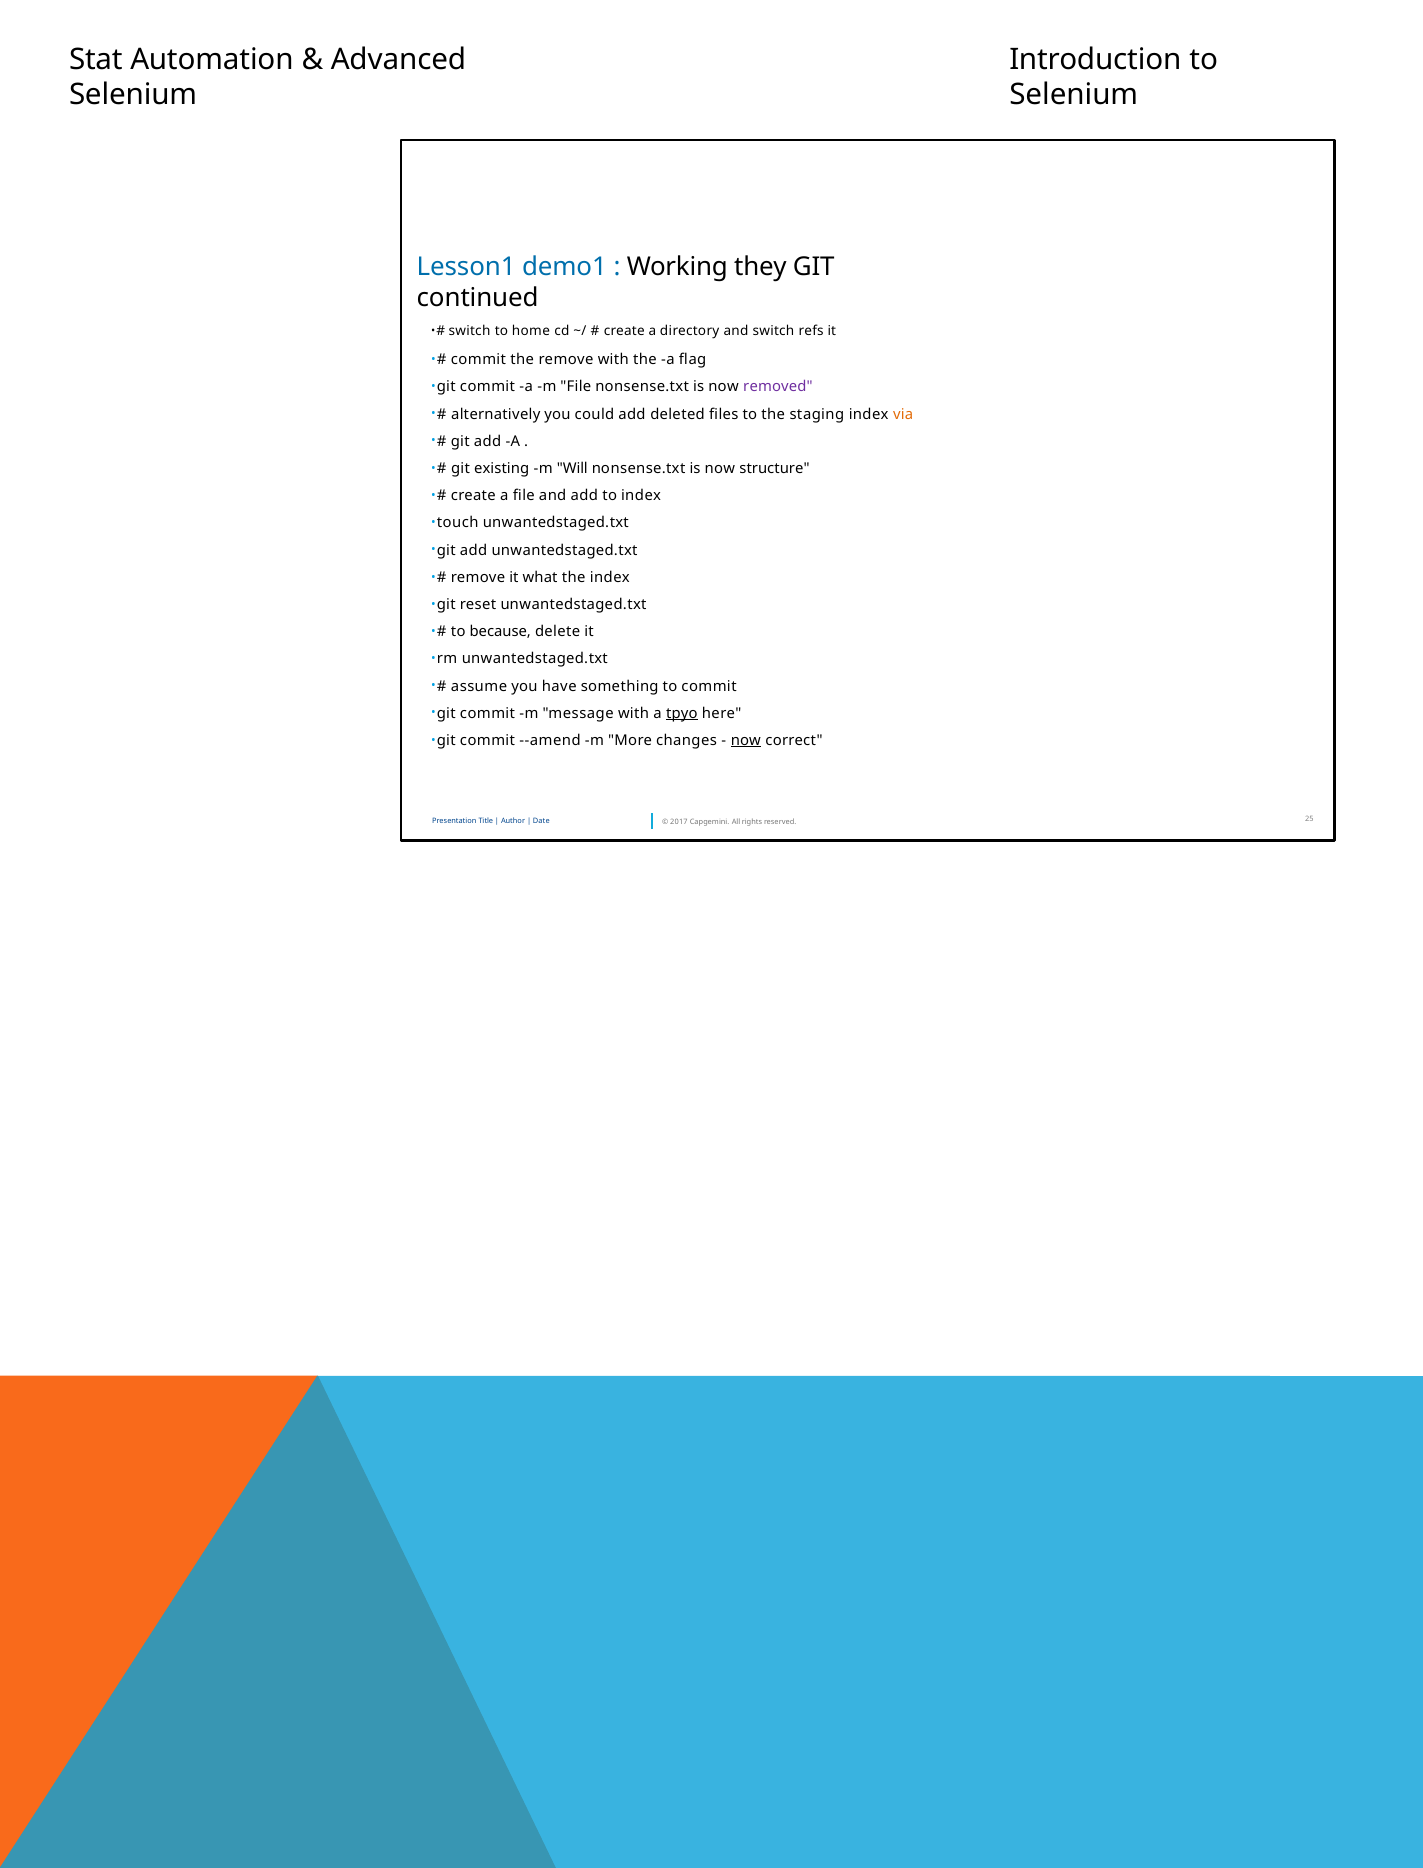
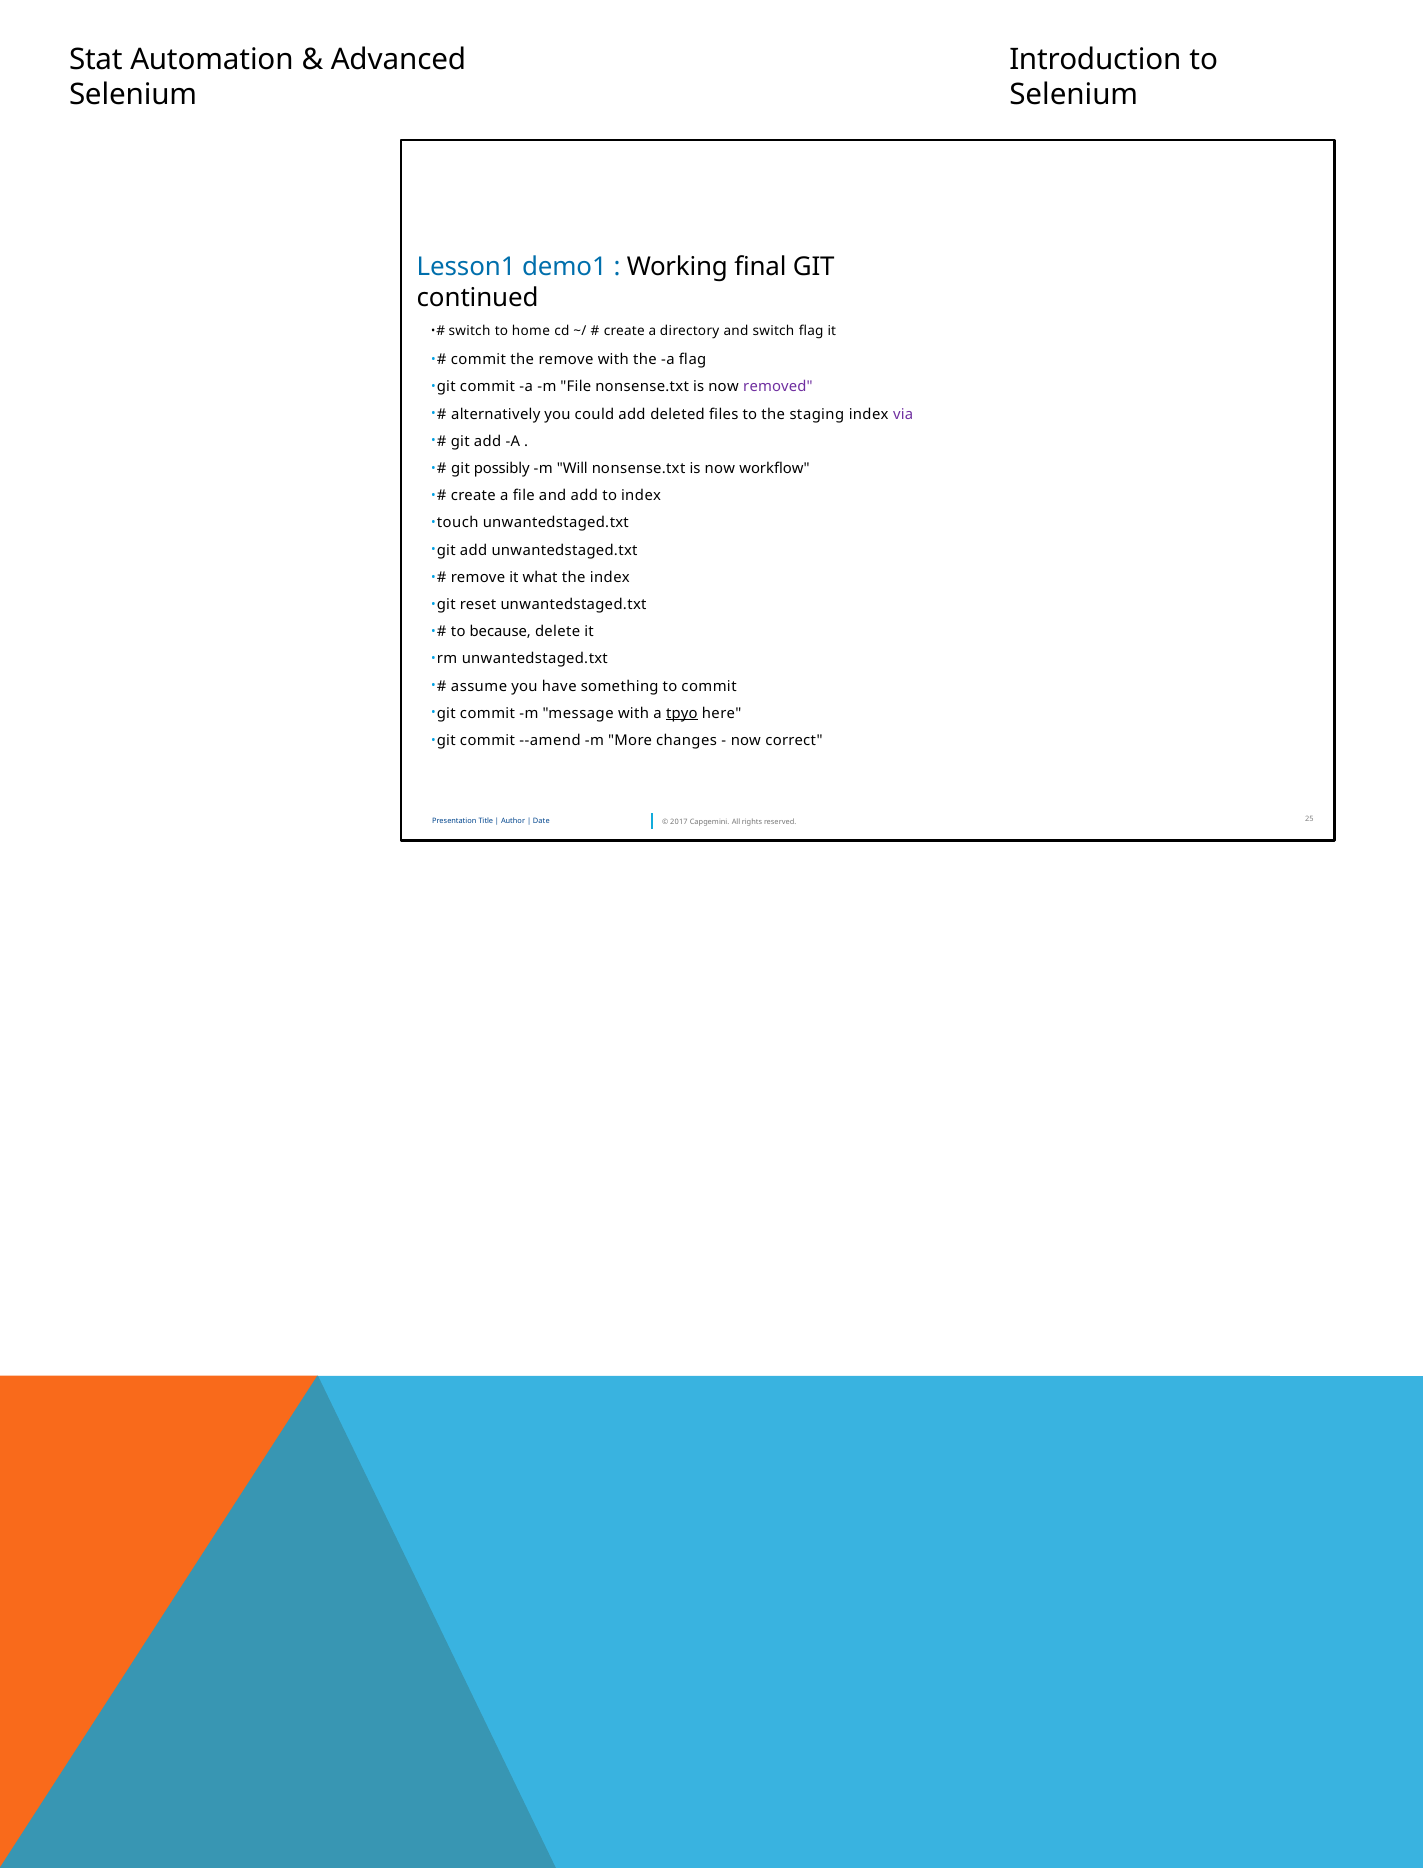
they: they -> final (760, 267)
switch refs: refs -> flag (811, 331)
via colour: orange -> purple (903, 414)
existing: existing -> possibly (502, 468)
structure: structure -> workflow (774, 468)
now underline: present -> none (746, 740)
